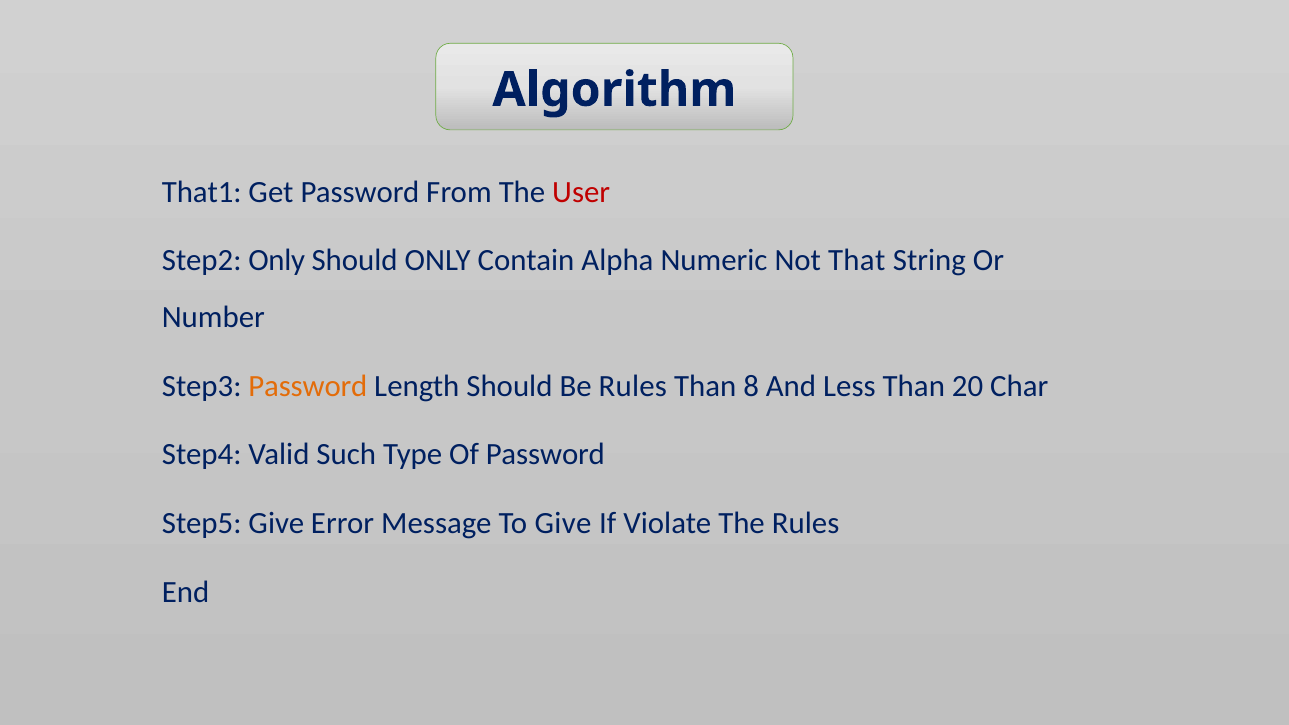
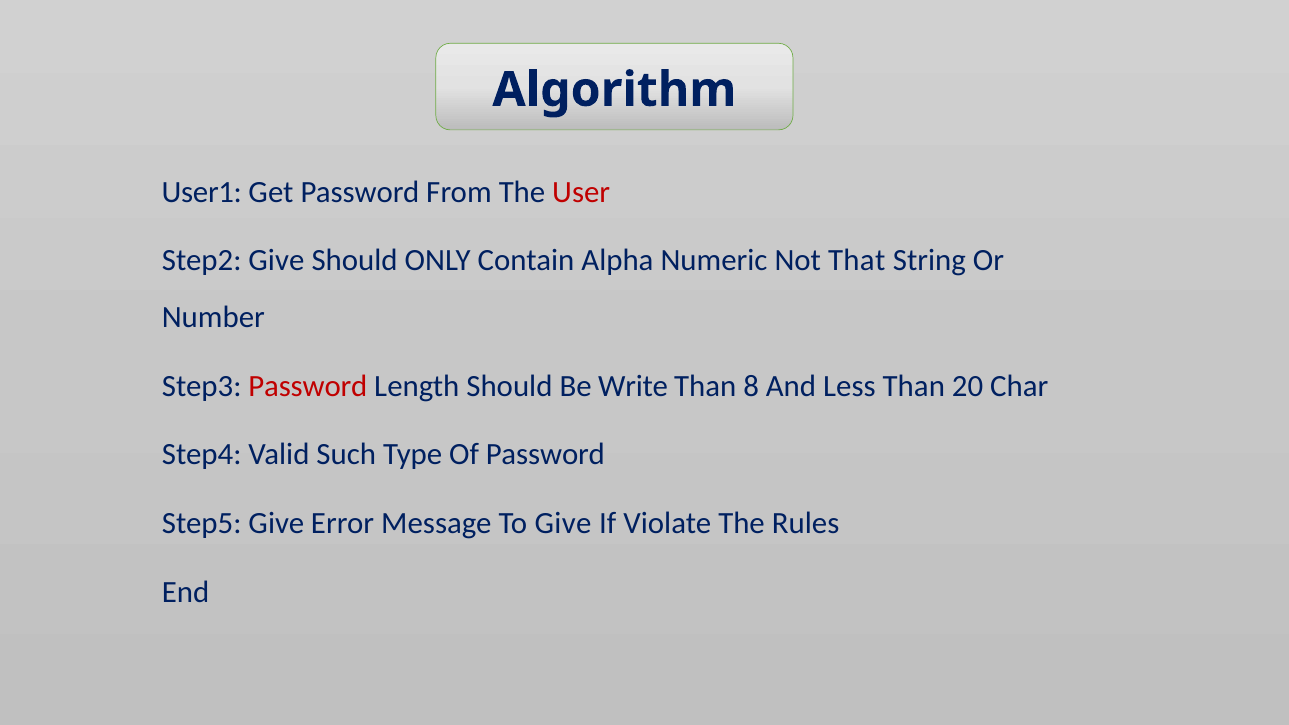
That1: That1 -> User1 (202, 192)
Step2 Only: Only -> Give (276, 261)
Password colour: orange -> red (308, 386)
Be Rules: Rules -> Write (633, 386)
